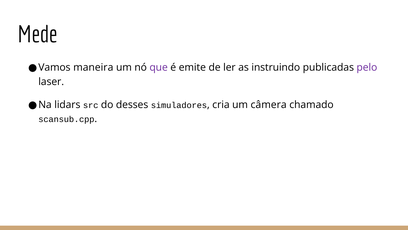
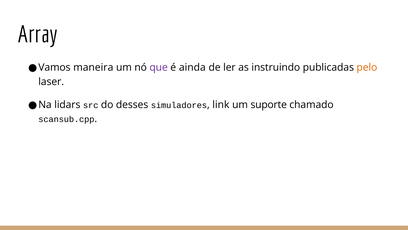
Mede: Mede -> Array (38, 34)
emite: emite -> ainda (192, 67)
pelo colour: purple -> orange (367, 67)
cria: cria -> link (221, 105)
câmera: câmera -> suporte (269, 105)
